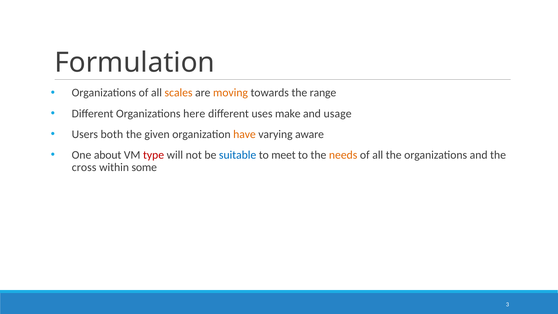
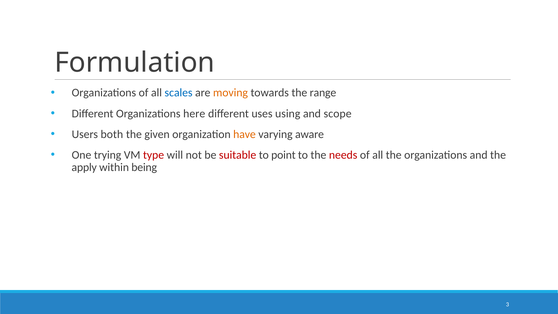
scales colour: orange -> blue (179, 93)
make: make -> using (288, 113)
usage: usage -> scope (338, 113)
about: about -> trying (108, 155)
suitable colour: blue -> red (238, 155)
meet: meet -> point (283, 155)
needs colour: orange -> red (343, 155)
cross: cross -> apply (84, 167)
some: some -> being (144, 167)
